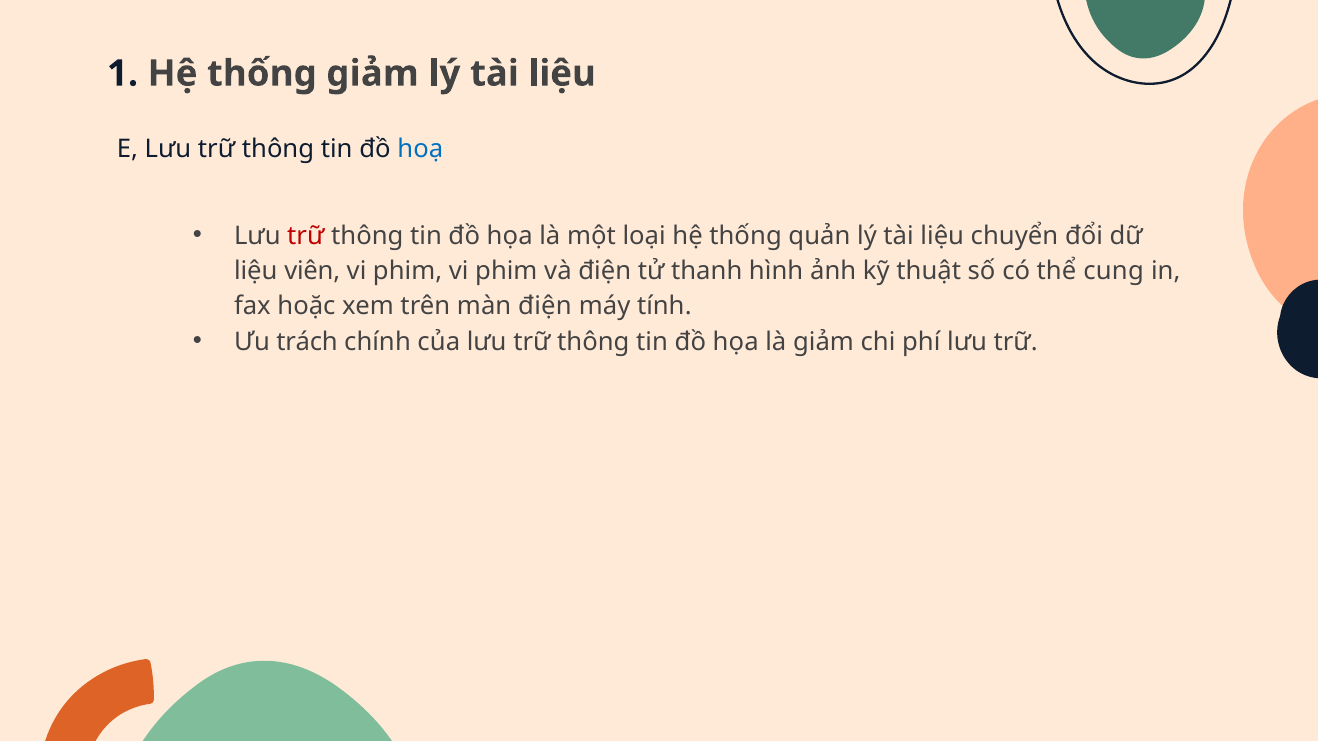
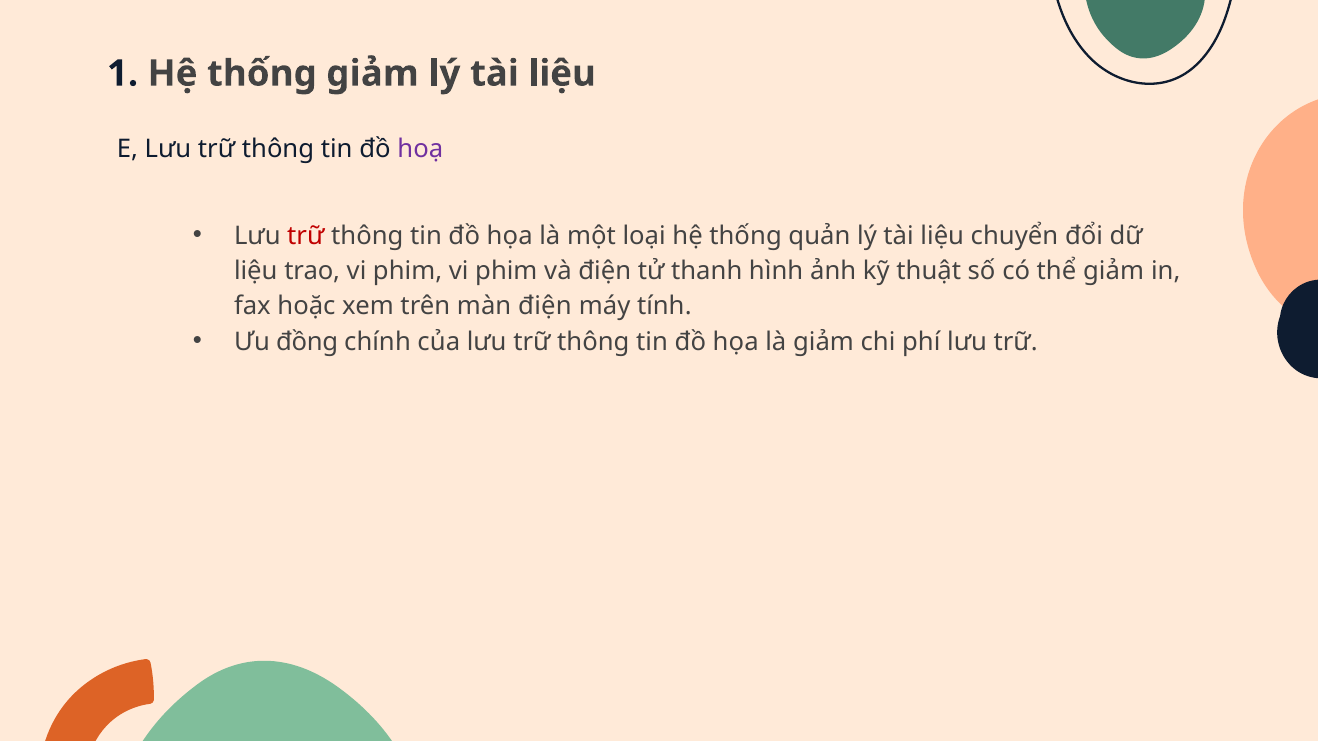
hoạ colour: blue -> purple (420, 149)
viên: viên -> trao (312, 271)
thể cung: cung -> giảm (1114, 271)
trách: trách -> đồng (307, 342)
